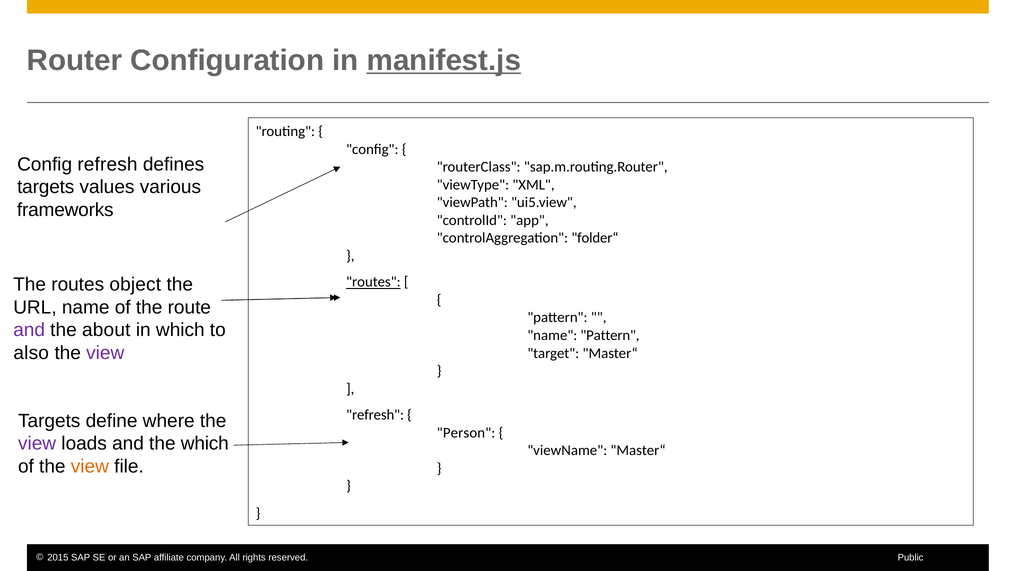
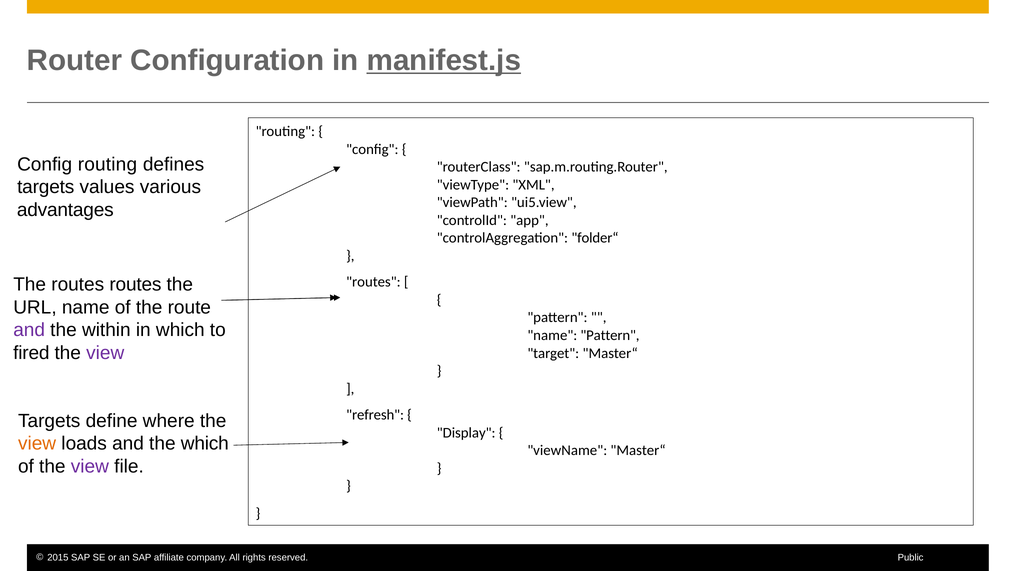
Config refresh: refresh -> routing (107, 164)
frameworks: frameworks -> advantages (65, 210)
routes object: object -> routes (135, 285)
routes underline: present -> none (373, 282)
about: about -> within (106, 330)
also: also -> fired (31, 353)
Person: Person -> Display (466, 433)
view colour: purple -> orange (37, 444)
view colour: orange -> purple (90, 467)
